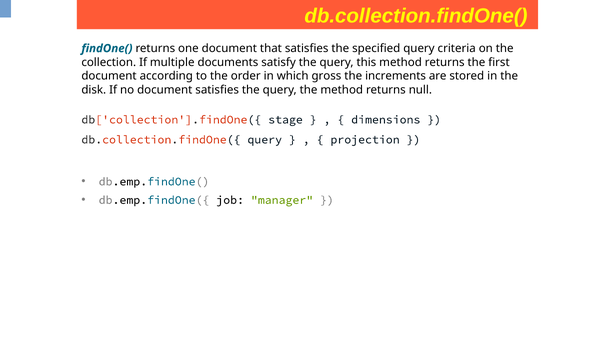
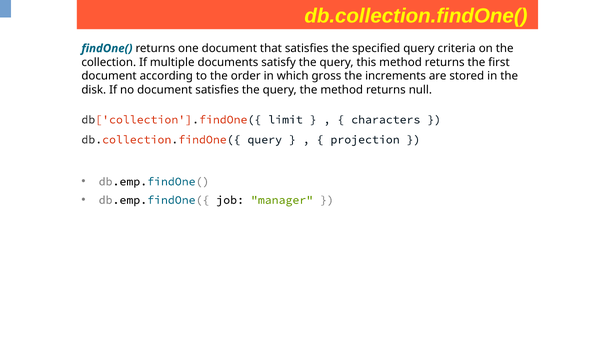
stage: stage -> limit (285, 120)
dimensions: dimensions -> characters (386, 120)
